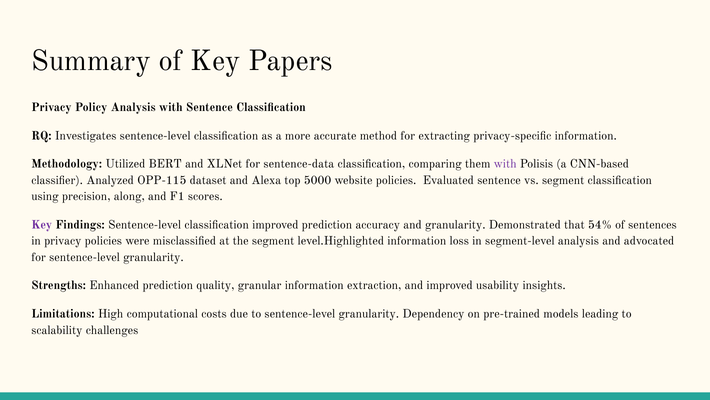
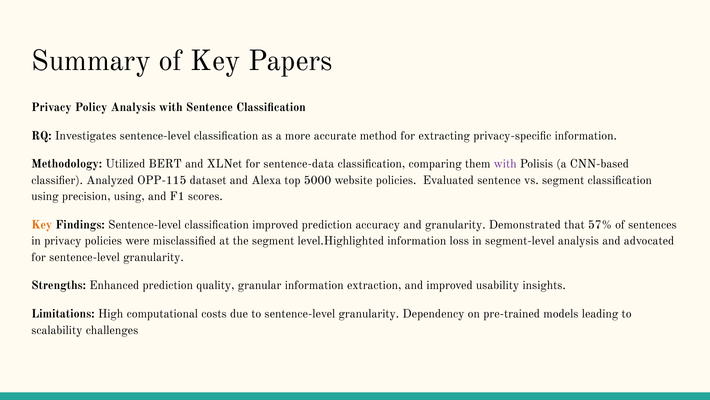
precision along: along -> using (129, 196)
Key colour: purple -> orange (42, 224)
54%: 54% -> 57% (600, 224)
